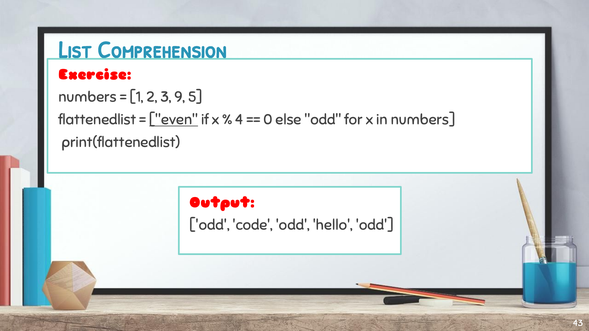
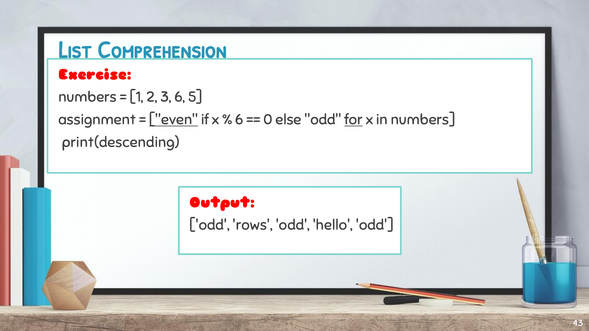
3 9: 9 -> 6 (180, 97)
flattenedlist: flattenedlist -> assignment (97, 120)
4: 4 -> 6 (239, 120)
for underline: none -> present (354, 120)
print(flattenedlist: print(flattenedlist -> print(descending (121, 142)
code: code -> rows (253, 225)
